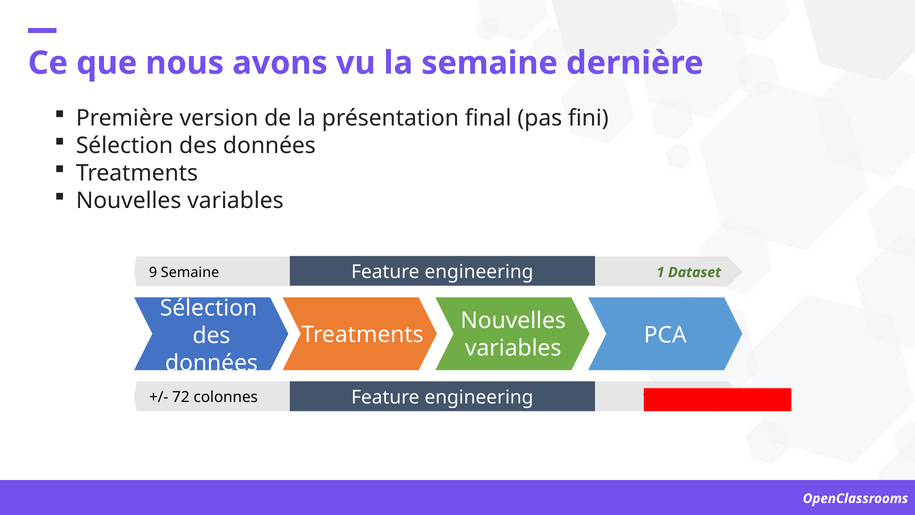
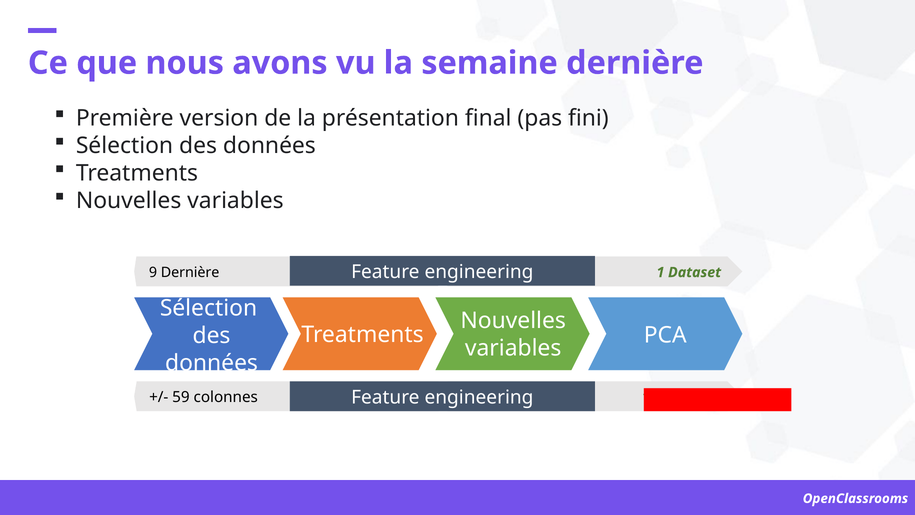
9 Semaine: Semaine -> Dernière (190, 272)
72: 72 -> 59 (181, 397)
